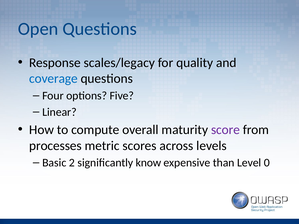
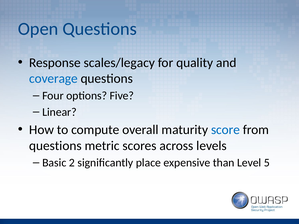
score colour: purple -> blue (225, 130)
processes: processes -> questions (55, 146)
know: know -> place (148, 163)
0: 0 -> 5 (267, 163)
